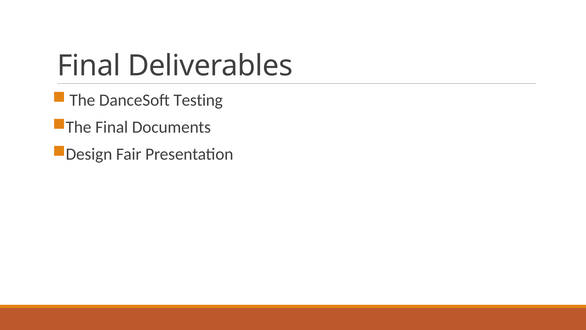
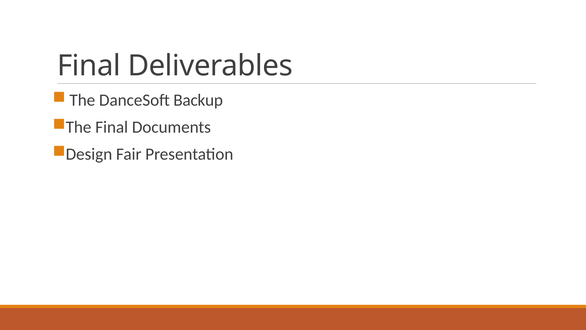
Testing: Testing -> Backup (198, 100)
